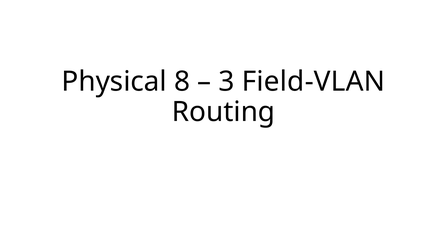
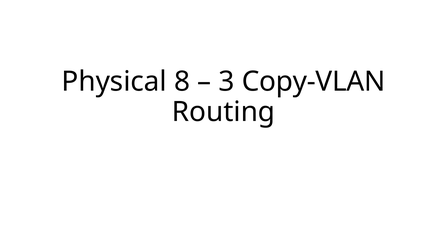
Field-VLAN: Field-VLAN -> Copy-VLAN (314, 82)
